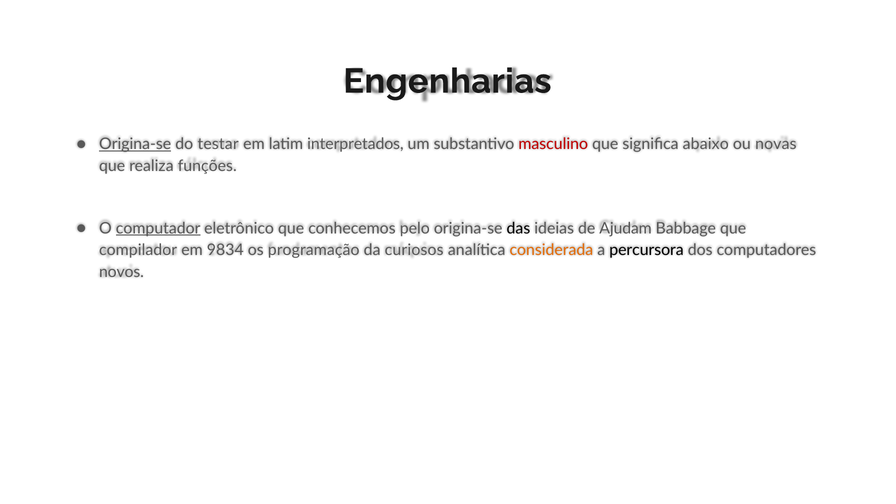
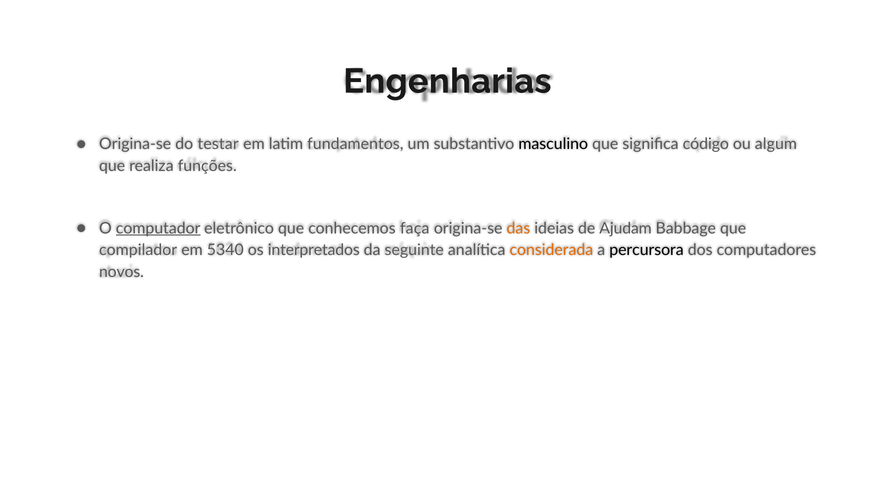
Origina-se underline: present -> none (135, 144)
interpretados: interpretados -> fundamentos (355, 144)
masculino colour: red -> black (553, 144)
abaixo: abaixo -> código (706, 144)
novas: novas -> algum (776, 144)
pelo: pelo -> faça (415, 228)
das colour: black -> orange (518, 228)
9834: 9834 -> 5340 (225, 250)
programação: programação -> interpretados (314, 250)
curiosos: curiosos -> seguinte (414, 250)
